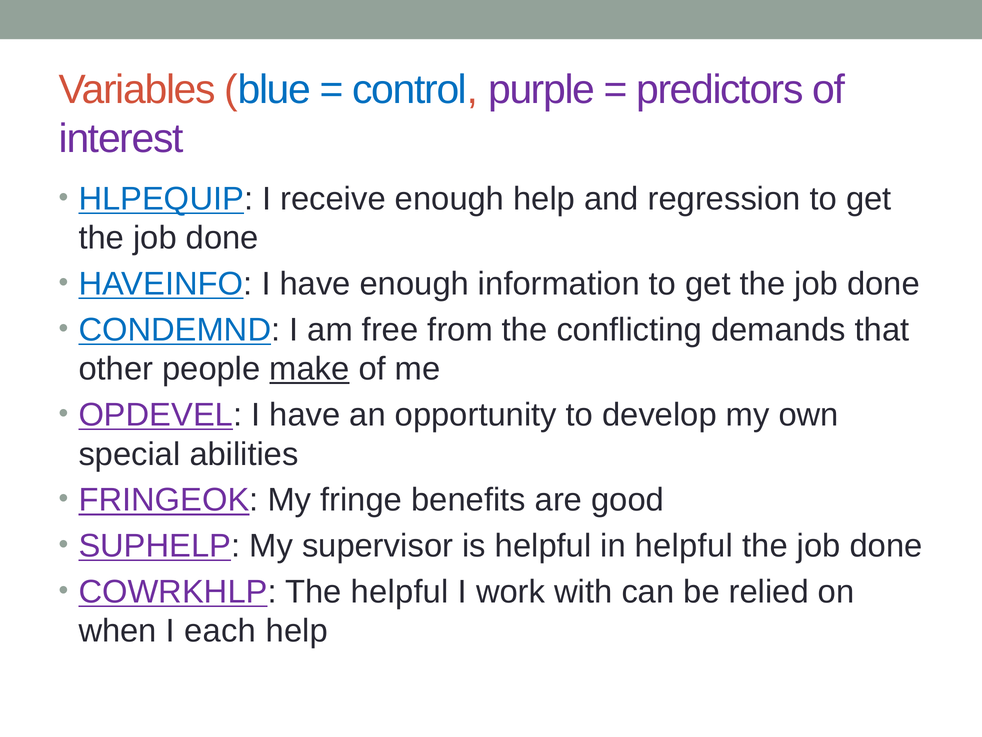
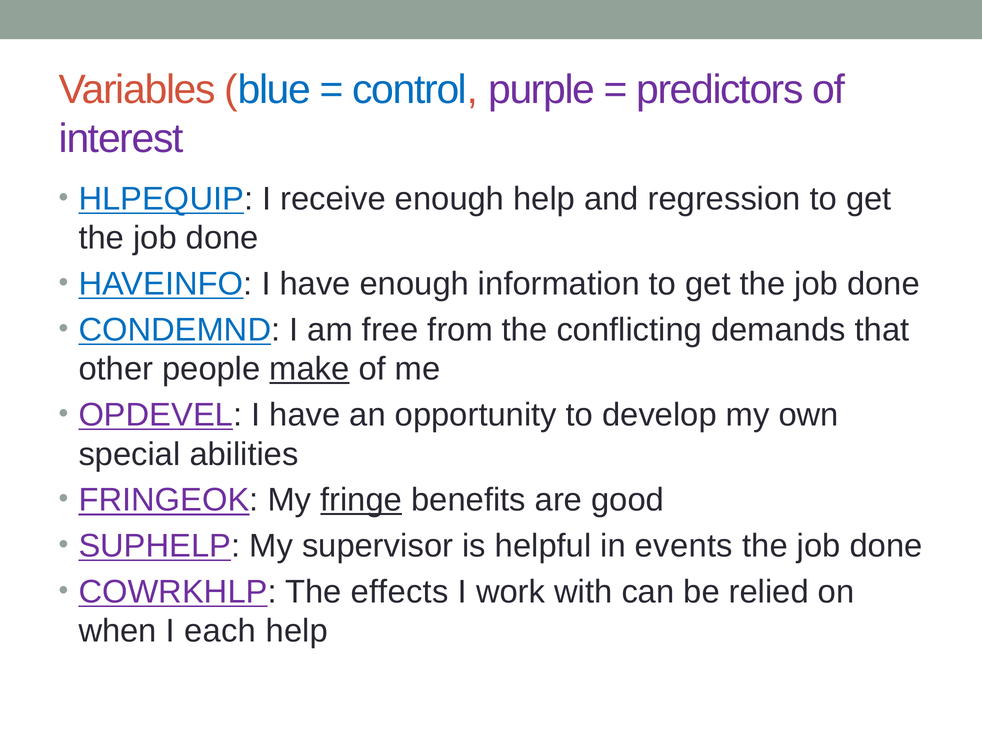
fringe underline: none -> present (361, 500)
in helpful: helpful -> events (684, 546)
The helpful: helpful -> effects (400, 591)
